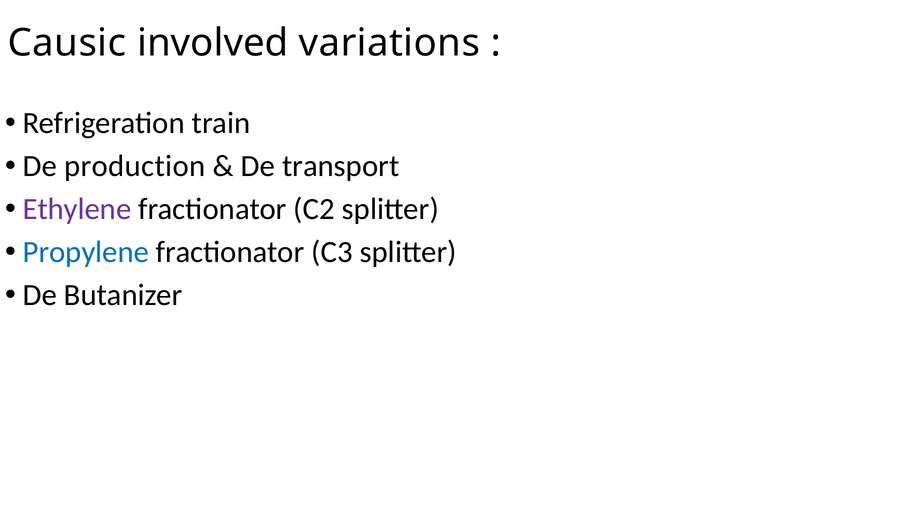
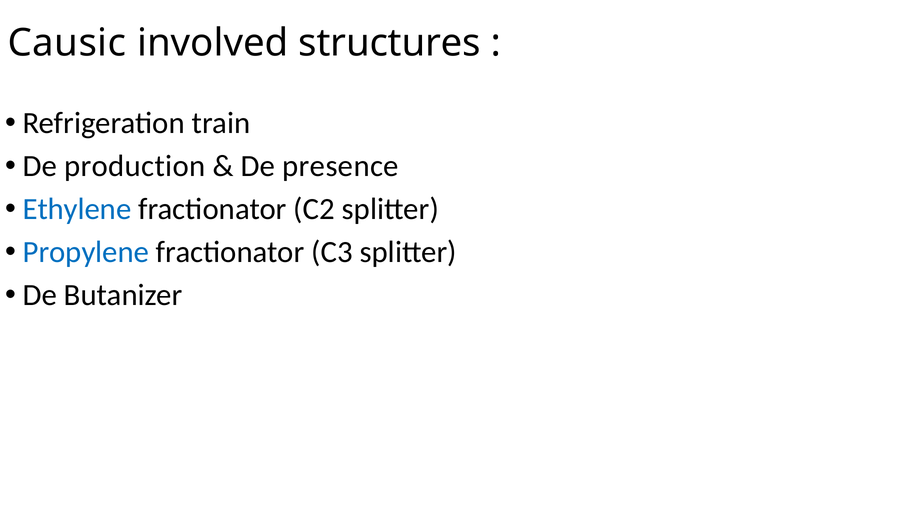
variations: variations -> structures (390, 43)
transport: transport -> presence (341, 166)
Ethylene colour: purple -> blue (77, 209)
